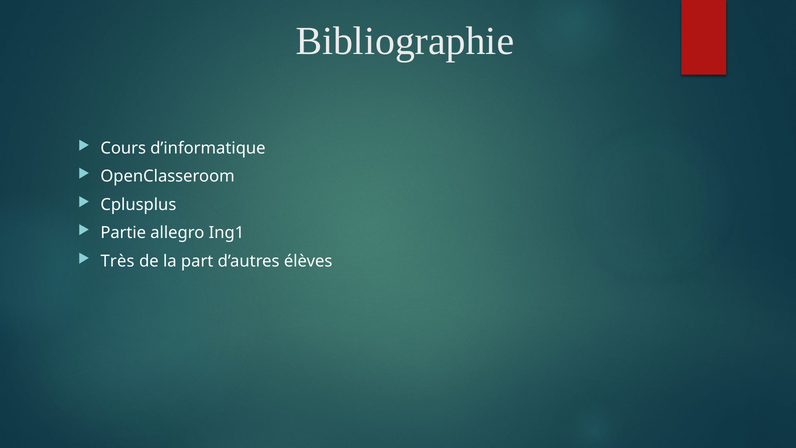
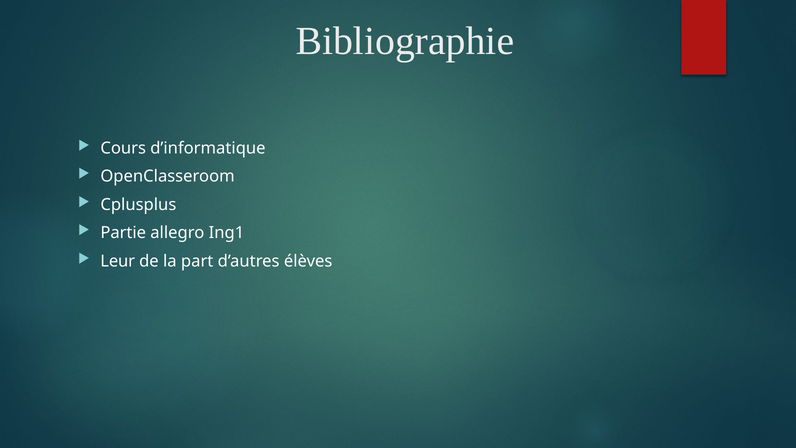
Très: Très -> Leur (118, 261)
